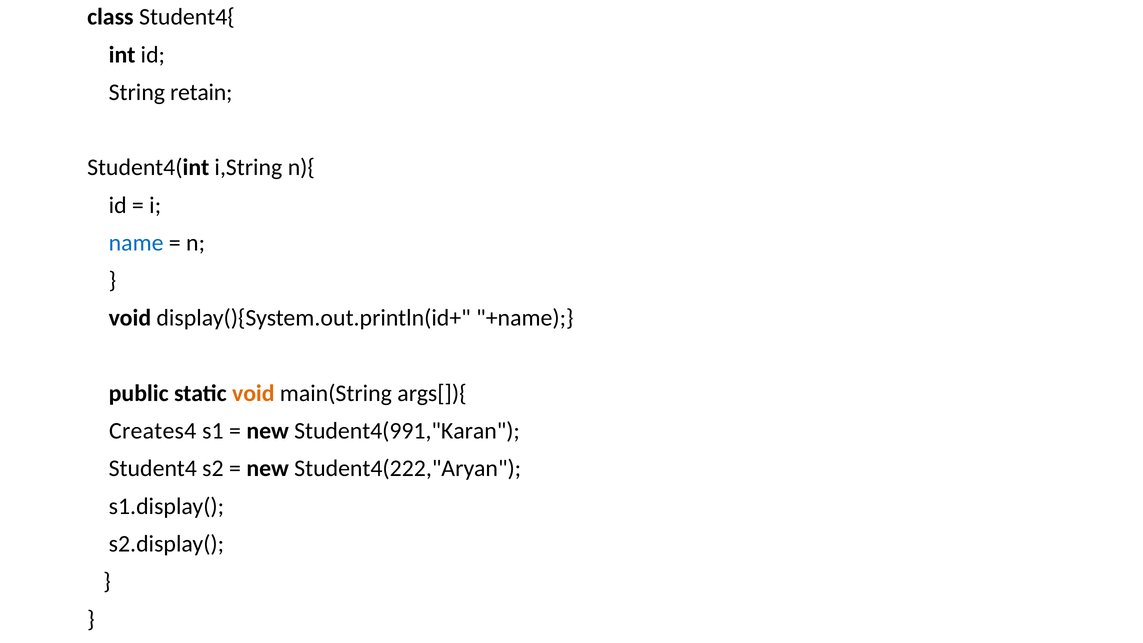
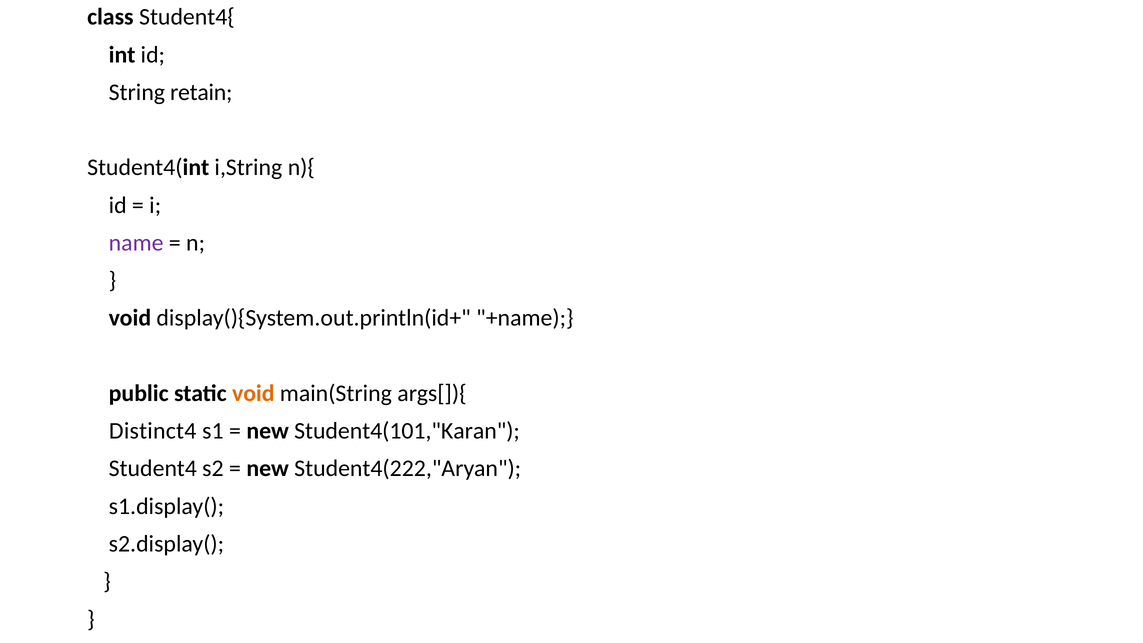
name colour: blue -> purple (136, 243)
Creates4: Creates4 -> Distinct4 (153, 431)
Student4(991,"Karan: Student4(991,"Karan -> Student4(101,"Karan (407, 431)
